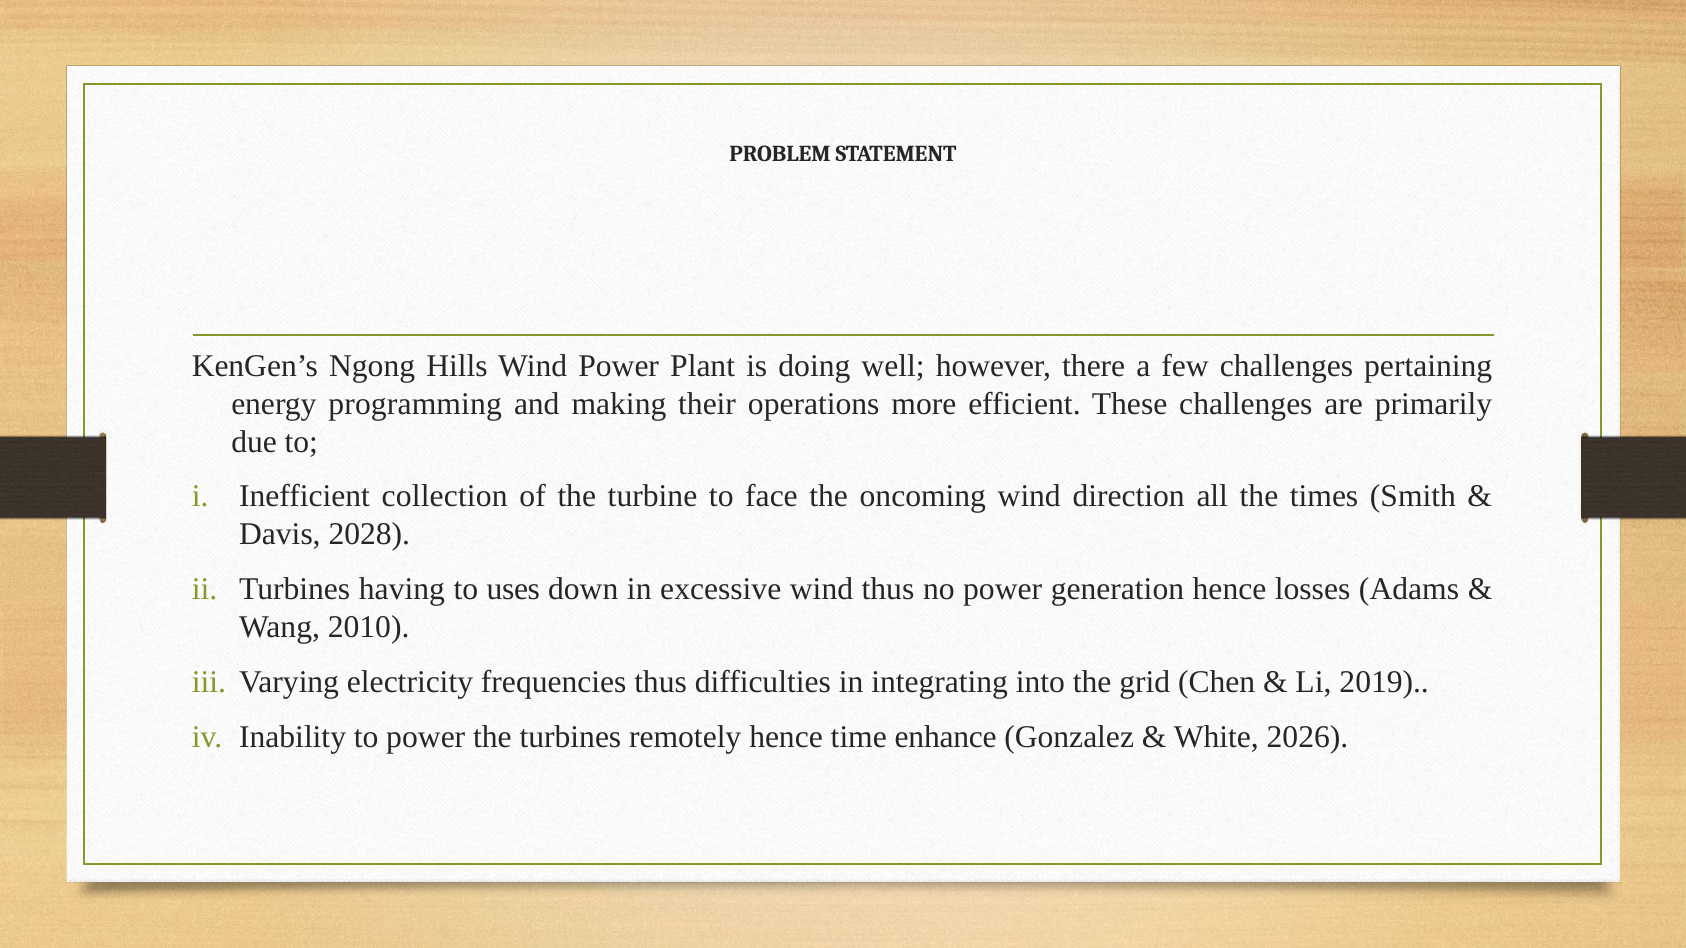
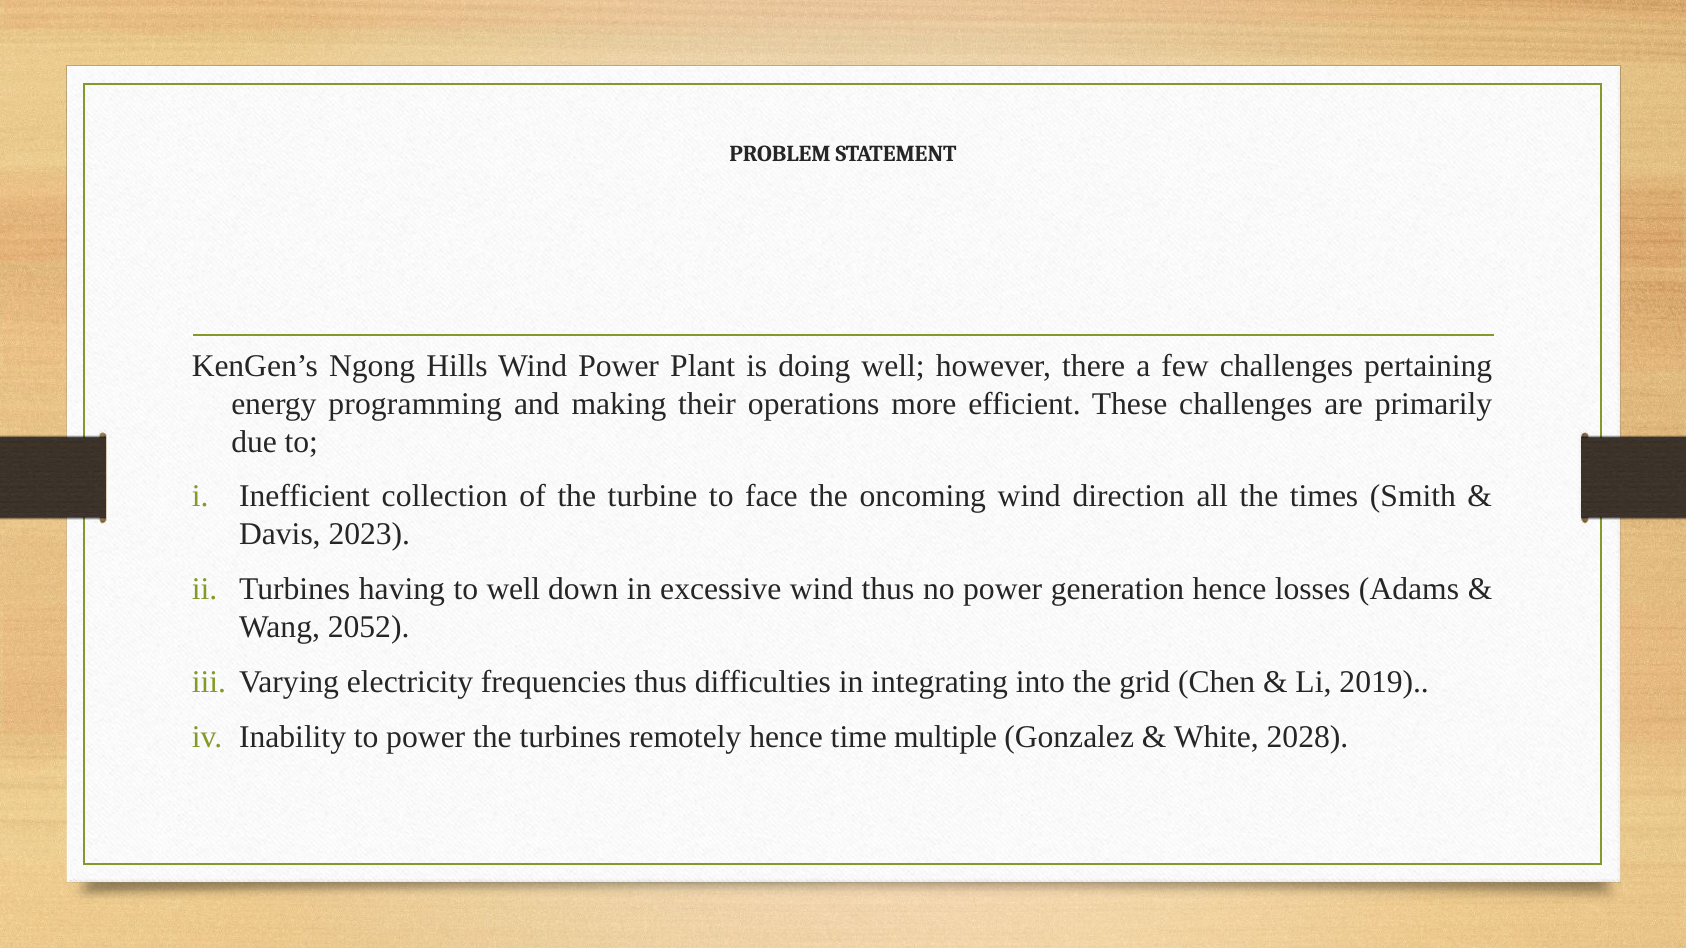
2028: 2028 -> 2023 (369, 535)
to uses: uses -> well (513, 589)
2010: 2010 -> 2052 (369, 627)
enhance: enhance -> multiple (946, 737)
2026: 2026 -> 2028 (1307, 737)
